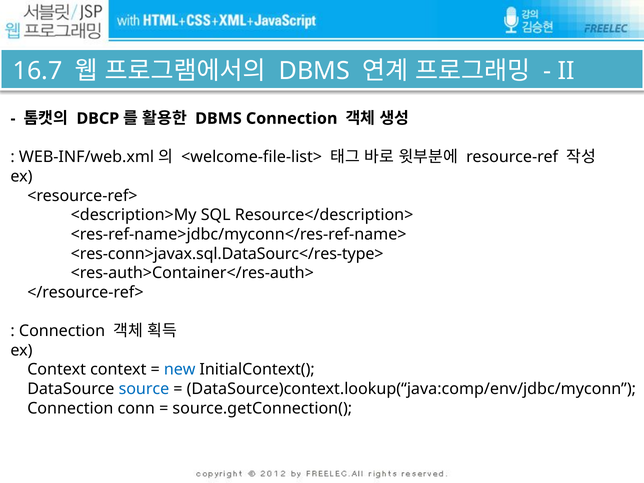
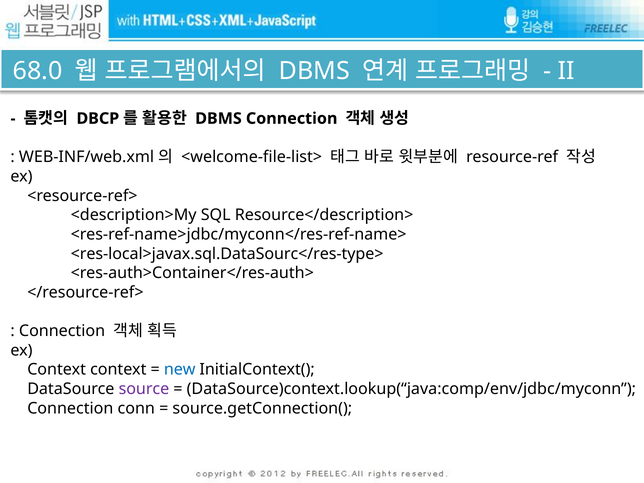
16.7: 16.7 -> 68.0 (38, 71)
<res-conn>javax.sql.DataSourc</res-type>: <res-conn>javax.sql.DataSourc</res-type> -> <res-local>javax.sql.DataSourc</res-type> (227, 254)
source colour: blue -> purple (144, 389)
